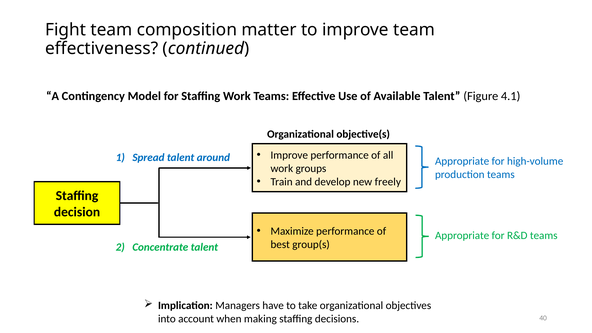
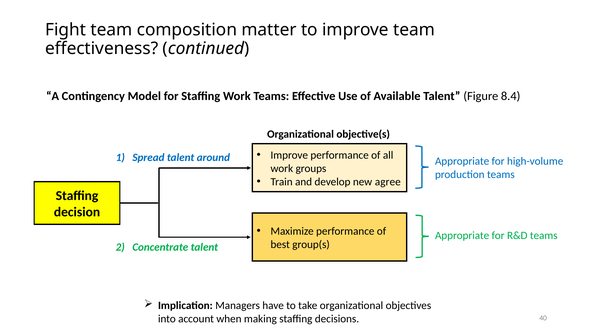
4.1: 4.1 -> 8.4 (511, 96)
freely: freely -> agree (388, 182)
